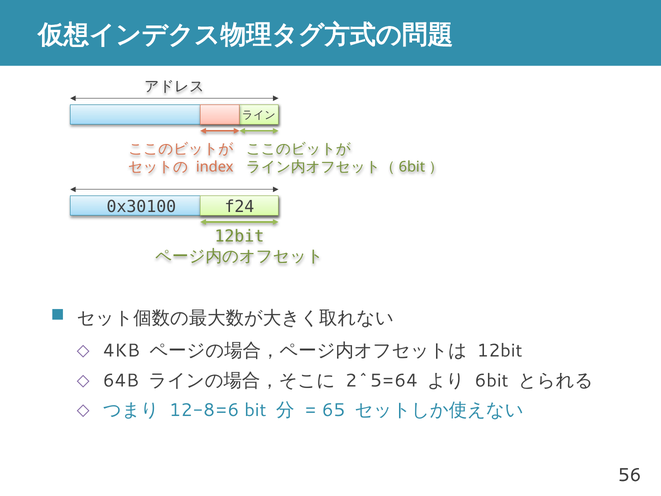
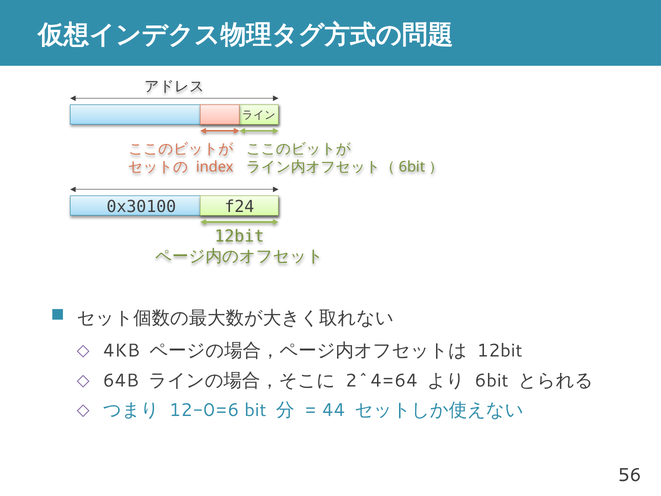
2^5=64: 2^5=64 -> 2^4=64 (381, 380)
12-8=6: 12-8=6 -> 12-0=6 (204, 410)
65: 65 -> 44 (334, 410)
